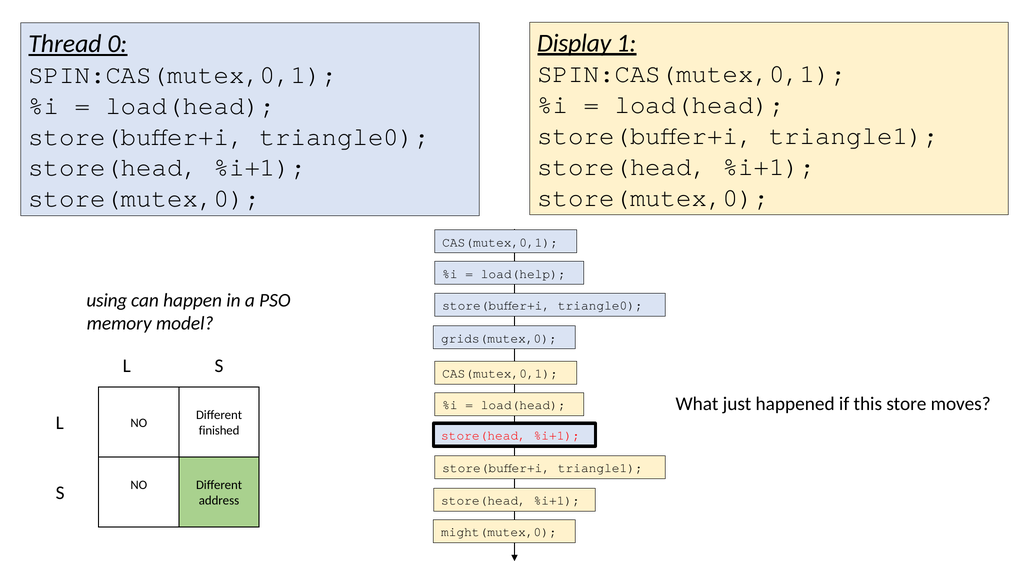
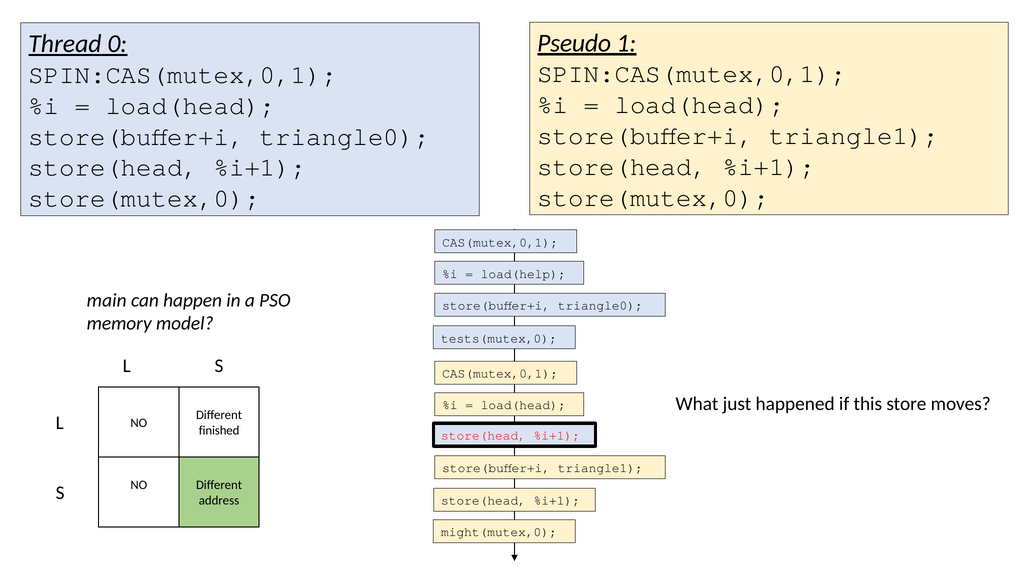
Display: Display -> Pseudo (574, 43)
using: using -> main (107, 300)
grids(mutex,0: grids(mutex,0 -> tests(mutex,0 (499, 338)
